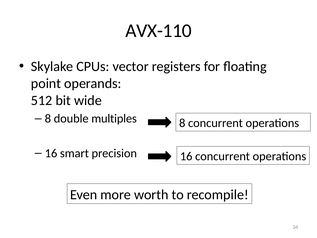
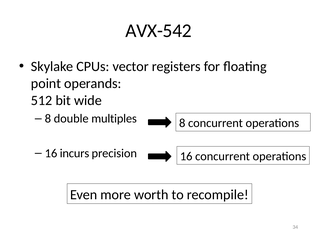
AVX-110: AVX-110 -> AVX-542 (159, 31)
smart: smart -> incurs (74, 153)
